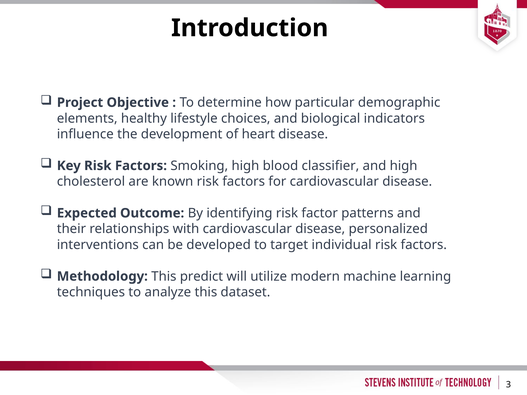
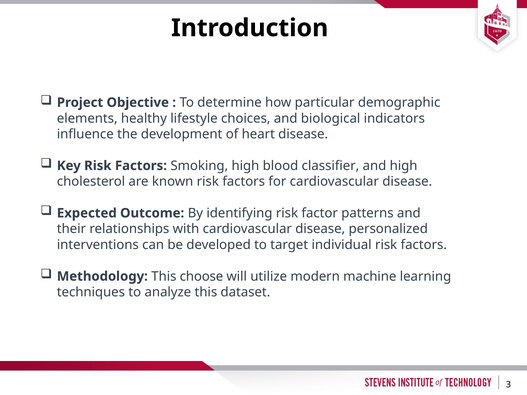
predict: predict -> choose (201, 276)
